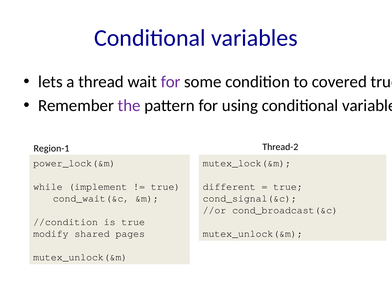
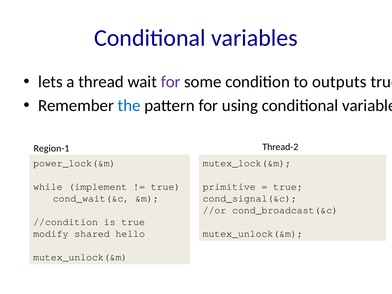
covered: covered -> outputs (339, 82)
the colour: purple -> blue (129, 106)
different: different -> primitive (229, 187)
pages: pages -> hello (130, 234)
